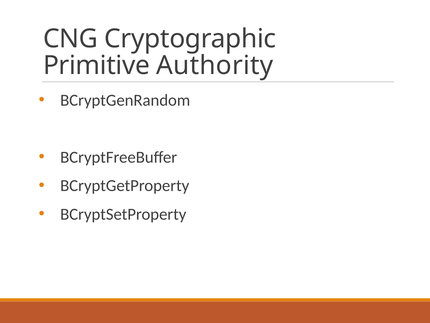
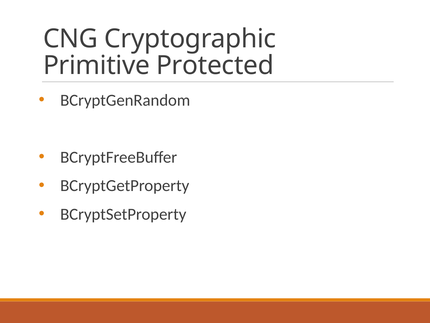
Authority: Authority -> Protected (215, 65)
